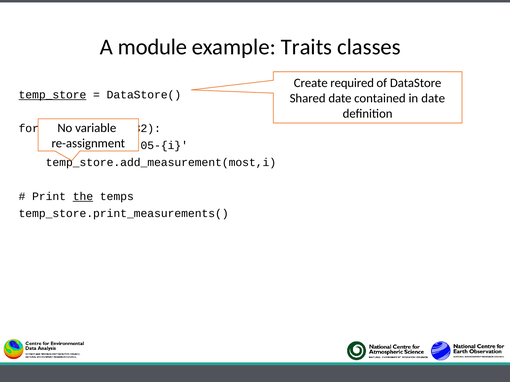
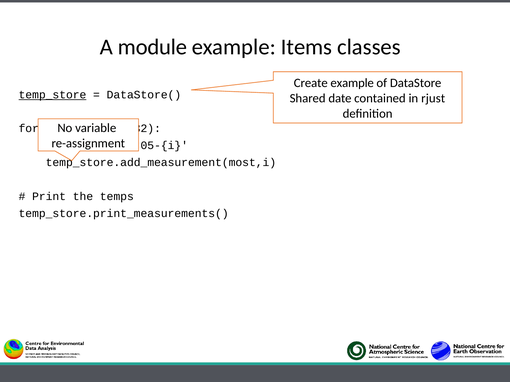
Traits: Traits -> Items (306, 47)
Create required: required -> example (352, 83)
in date: date -> rjust (433, 98)
the underline: present -> none (83, 197)
